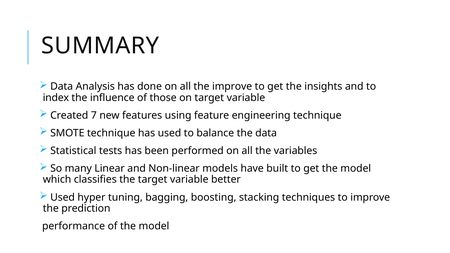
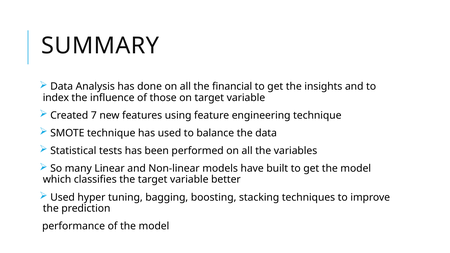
the improve: improve -> financial (232, 87)
